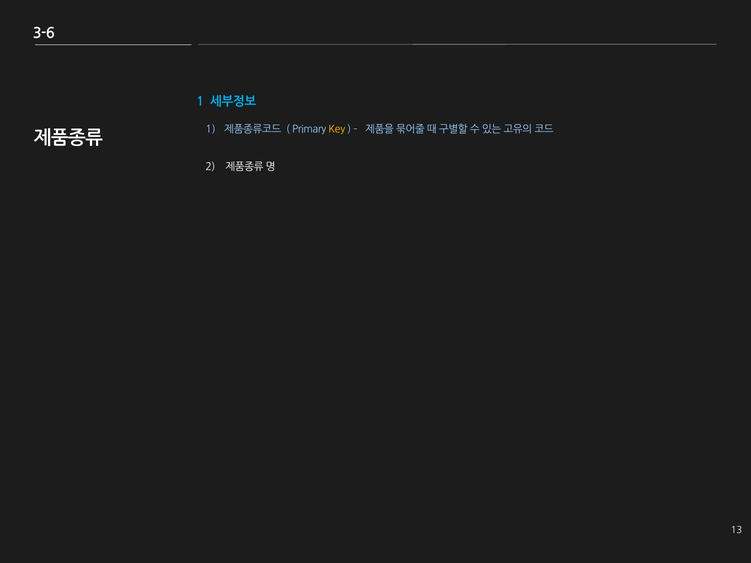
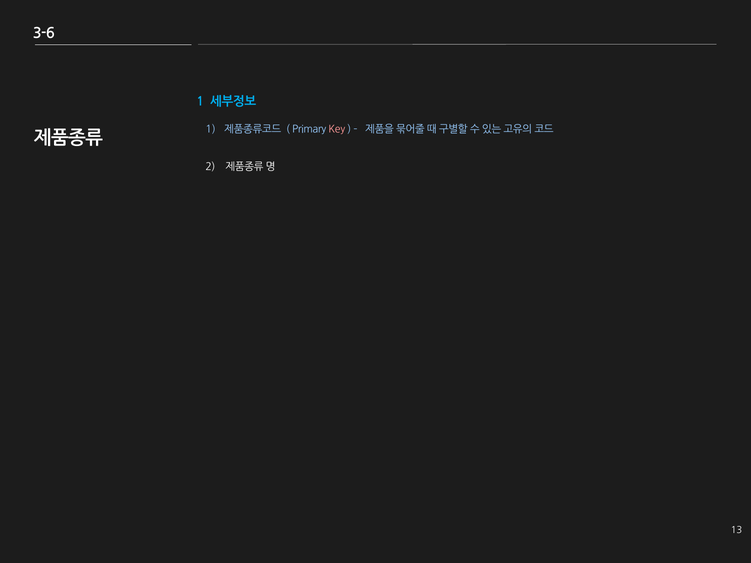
Key colour: yellow -> pink (337, 129)
